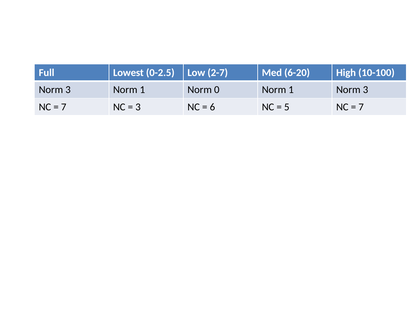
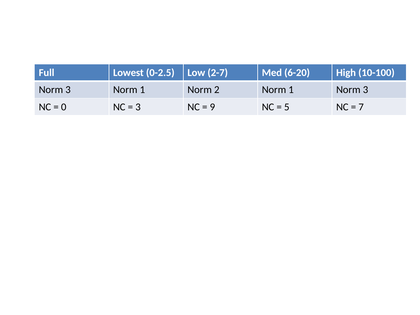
0: 0 -> 2 (217, 90)
7: 7 -> 0 (64, 107)
6: 6 -> 9 (212, 107)
